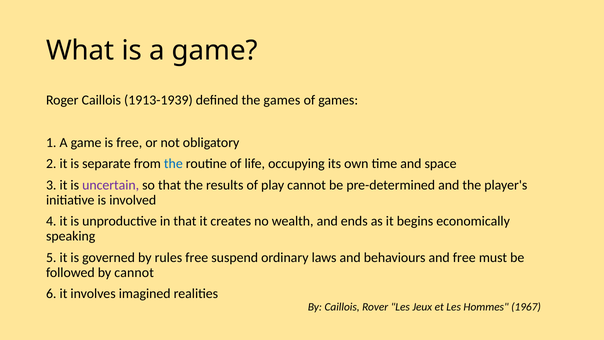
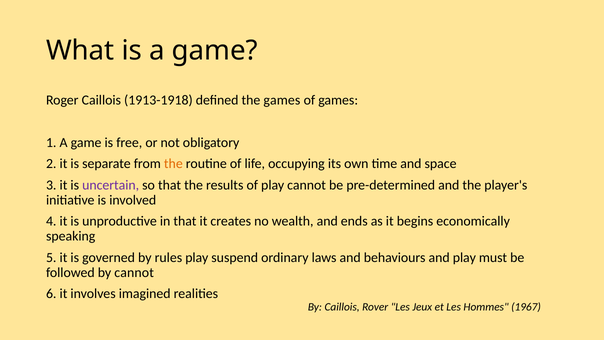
1913-1939: 1913-1939 -> 1913-1918 (158, 100)
the colour: blue -> orange (173, 164)
rules free: free -> play (197, 257)
and free: free -> play (464, 257)
